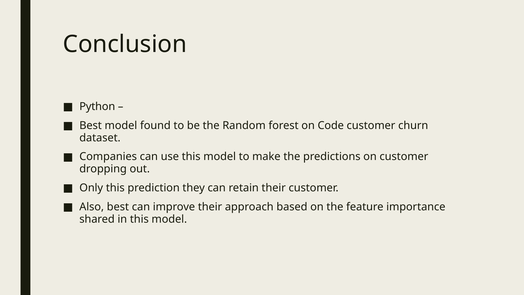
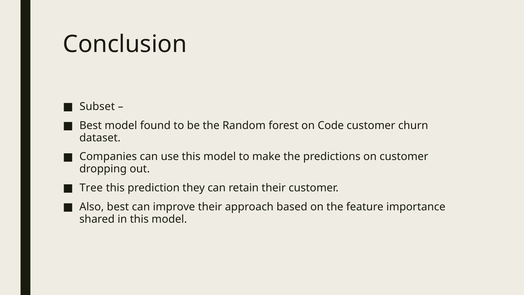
Python: Python -> Subset (97, 106)
Only: Only -> Tree (91, 188)
